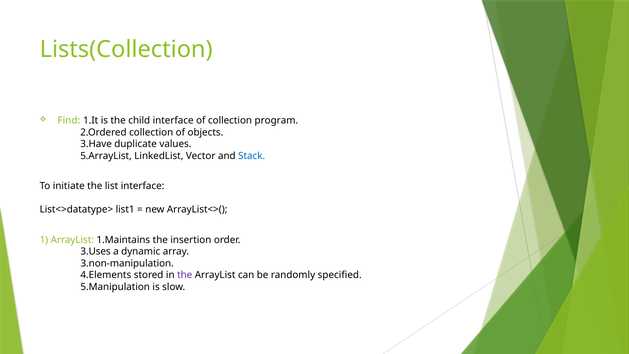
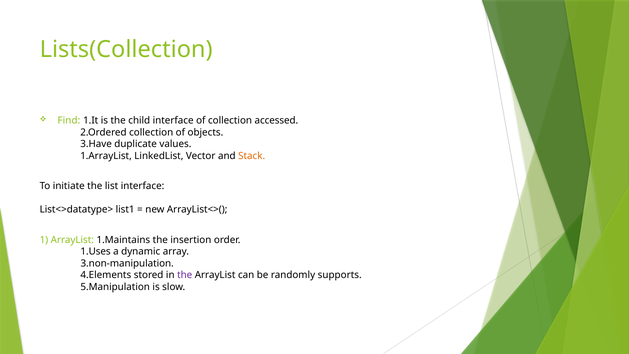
program: program -> accessed (276, 120)
5.ArrayList: 5.ArrayList -> 1.ArrayList (106, 156)
Stack colour: blue -> orange (252, 156)
3.Uses: 3.Uses -> 1.Uses (96, 251)
specified: specified -> supports (340, 275)
